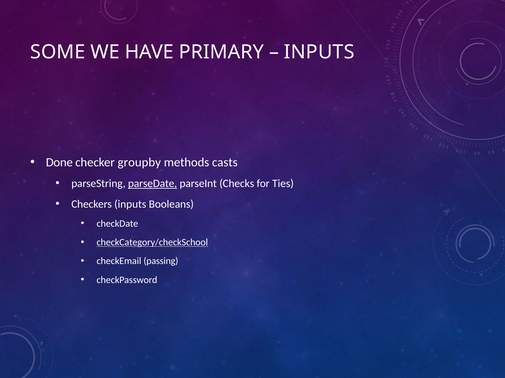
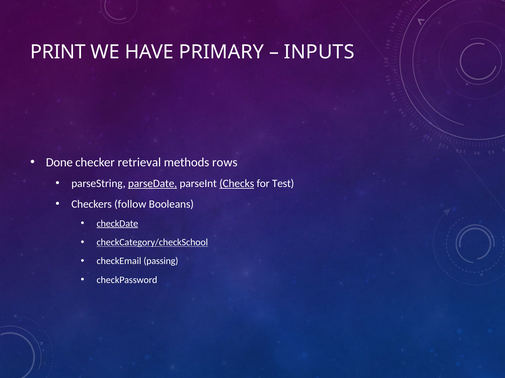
SOME: SOME -> PRINT (58, 52)
groupby: groupby -> retrieval (139, 163)
casts: casts -> rows (225, 163)
Checks underline: none -> present (237, 184)
Ties: Ties -> Test (283, 184)
Checkers inputs: inputs -> follow (130, 204)
checkDate underline: none -> present (117, 224)
